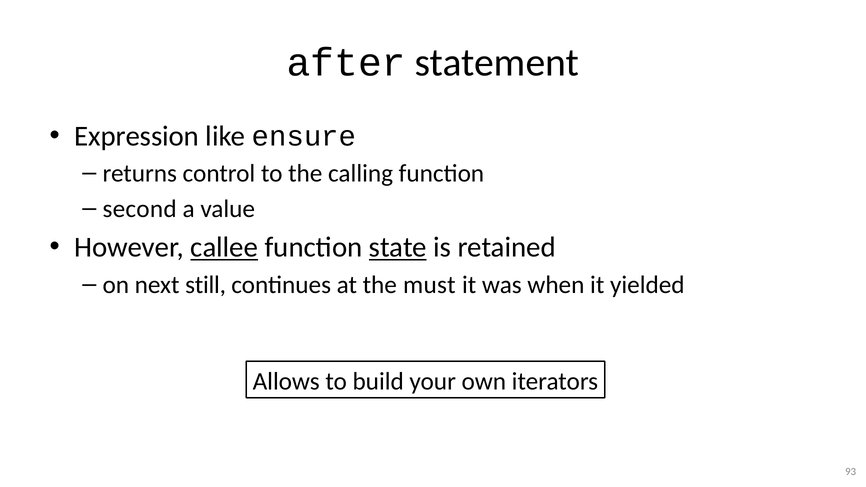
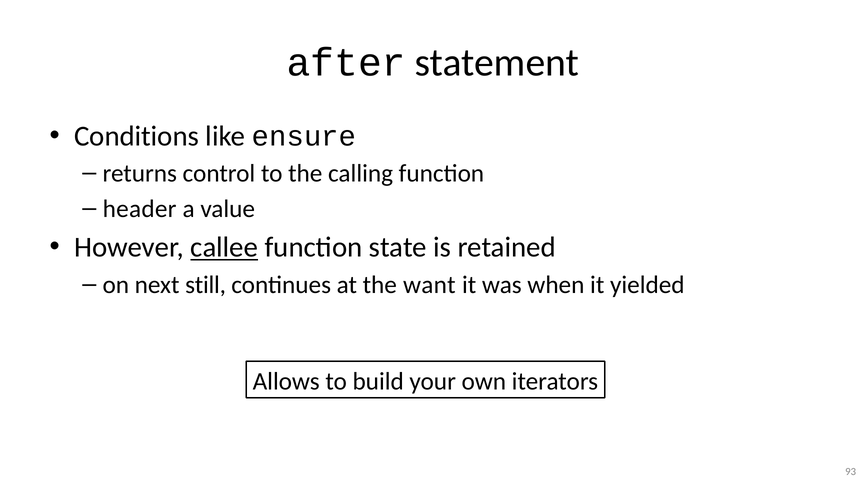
Expression: Expression -> Conditions (137, 136)
second: second -> header (140, 209)
state underline: present -> none (398, 247)
must: must -> want (429, 285)
